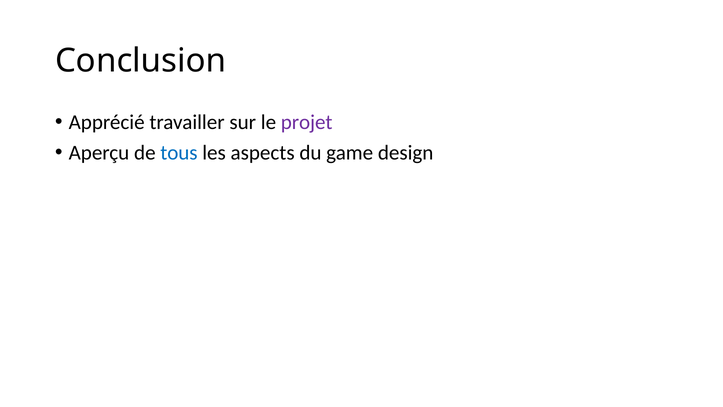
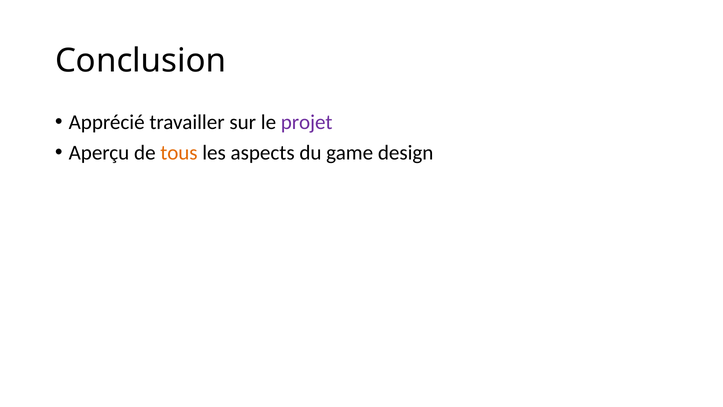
tous colour: blue -> orange (179, 153)
